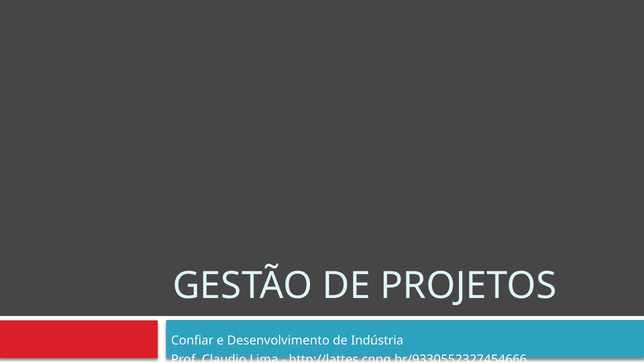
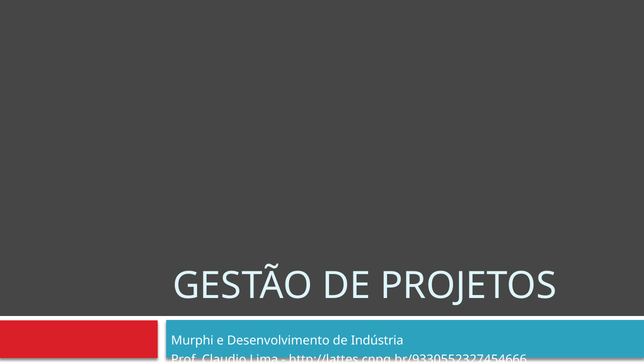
Confiar: Confiar -> Murphi (192, 340)
